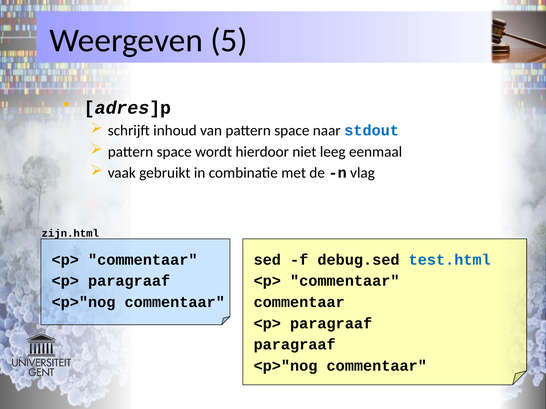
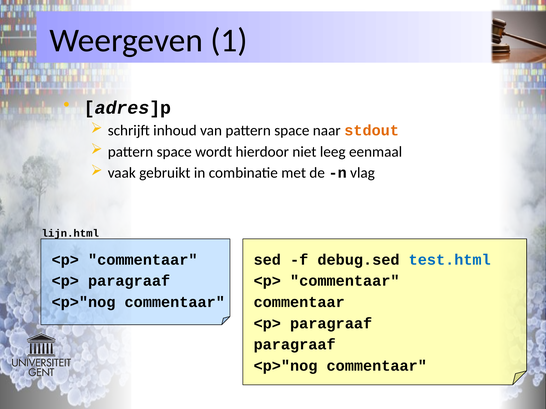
5: 5 -> 1 (229, 40)
stdout colour: blue -> orange (372, 131)
zijn.html: zijn.html -> lijn.html (70, 234)
